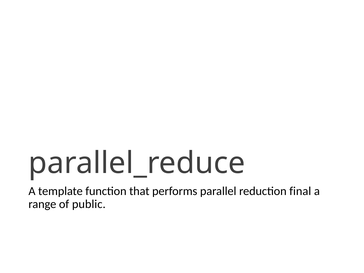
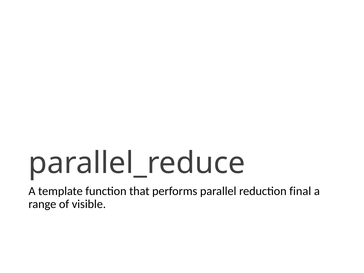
public: public -> visible (89, 204)
